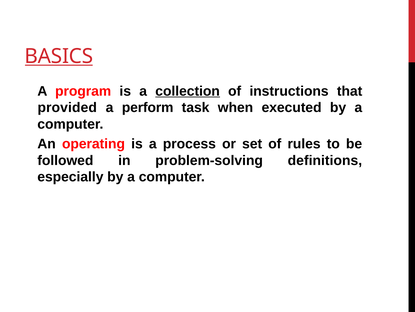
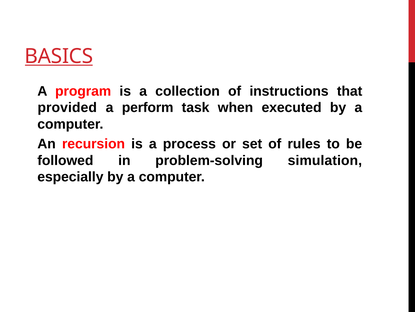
collection underline: present -> none (188, 91)
operating: operating -> recursion (93, 143)
definitions: definitions -> simulation (325, 160)
